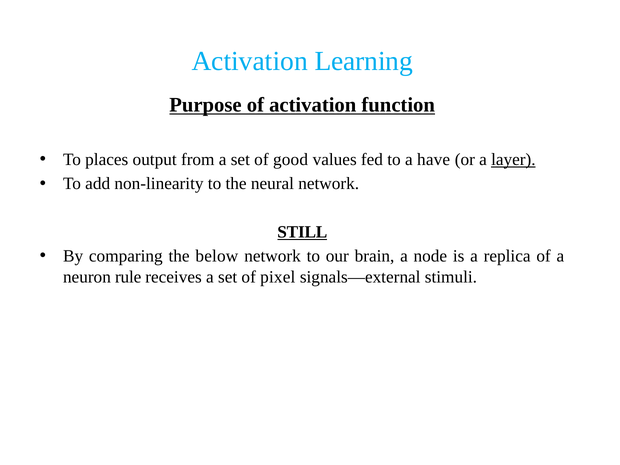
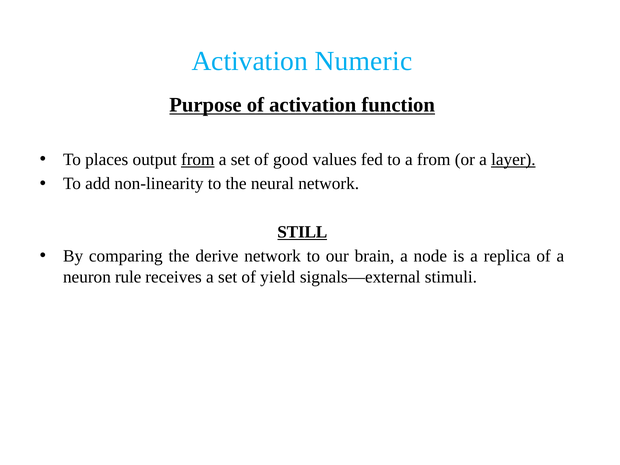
Learning: Learning -> Numeric (364, 61)
from underline: none -> present (198, 160)
a have: have -> from (434, 160)
below: below -> derive (217, 256)
pixel: pixel -> yield (278, 277)
